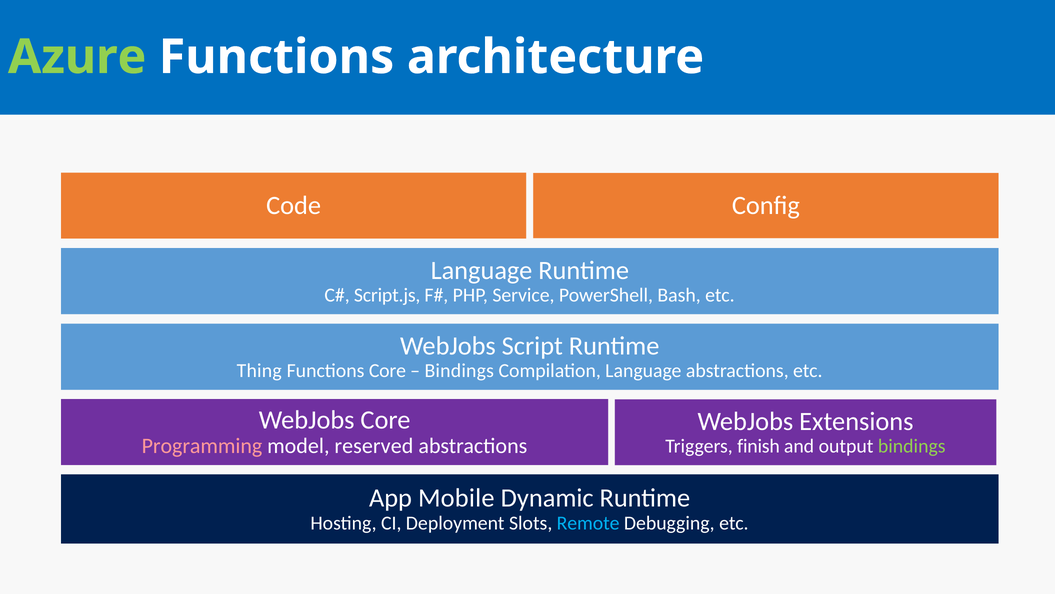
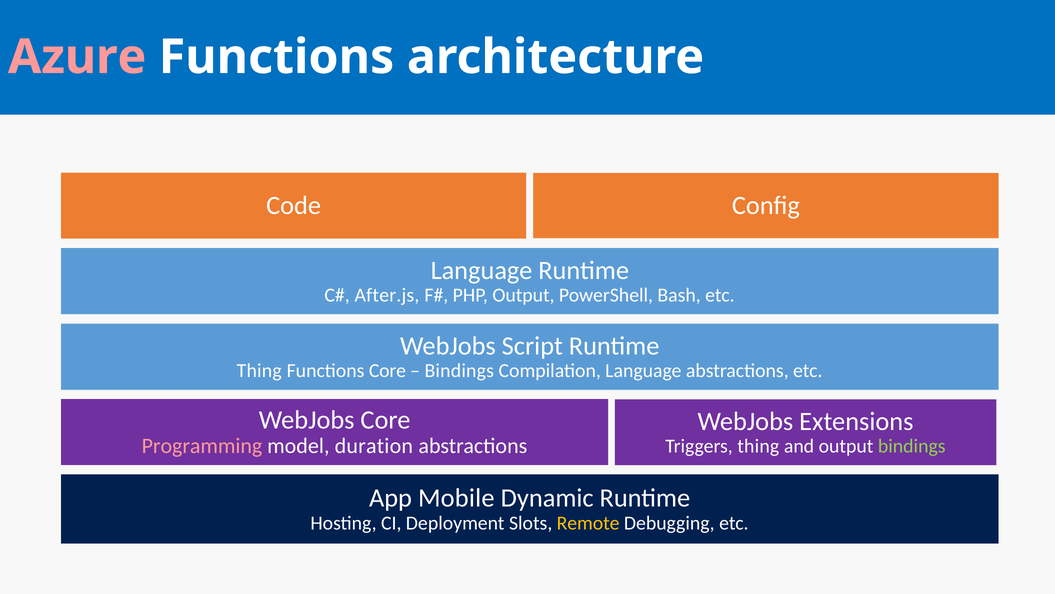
Azure colour: light green -> pink (77, 57)
Script.js: Script.js -> After.js (387, 295)
PHP Service: Service -> Output (523, 295)
reserved: reserved -> duration (374, 446)
Triggers finish: finish -> thing (758, 446)
Remote colour: light blue -> yellow (588, 523)
